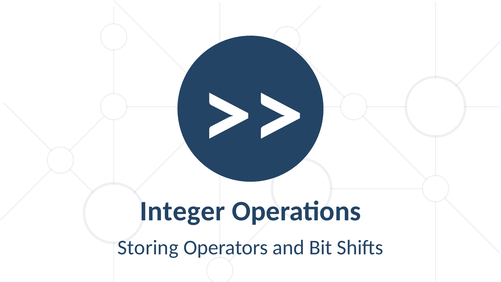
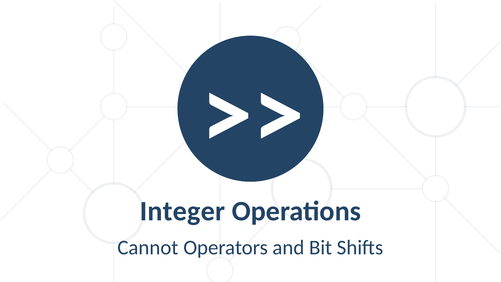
Storing: Storing -> Cannot (148, 247)
